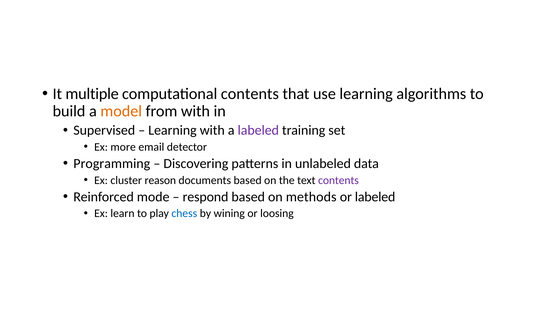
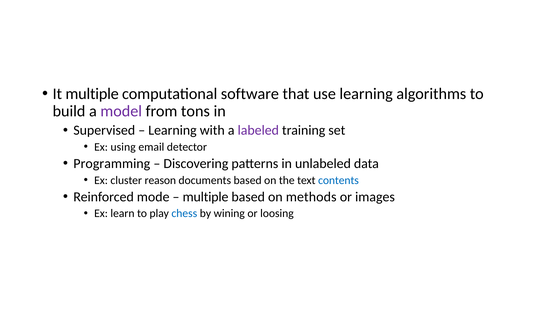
computational contents: contents -> software (250, 94)
model colour: orange -> purple (121, 111)
from with: with -> tons (195, 111)
more: more -> using (123, 147)
contents colour: purple -> blue (338, 180)
respond: respond -> multiple (206, 197)
or labeled: labeled -> images (375, 197)
